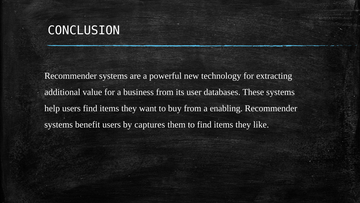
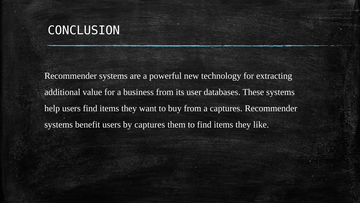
a enabling: enabling -> captures (226, 108)
